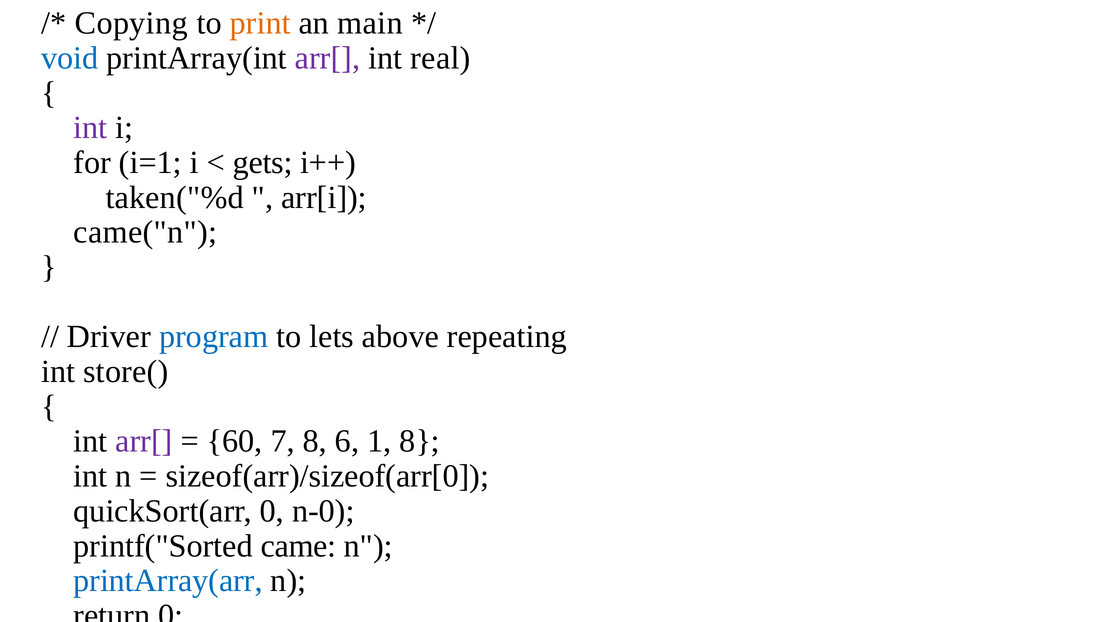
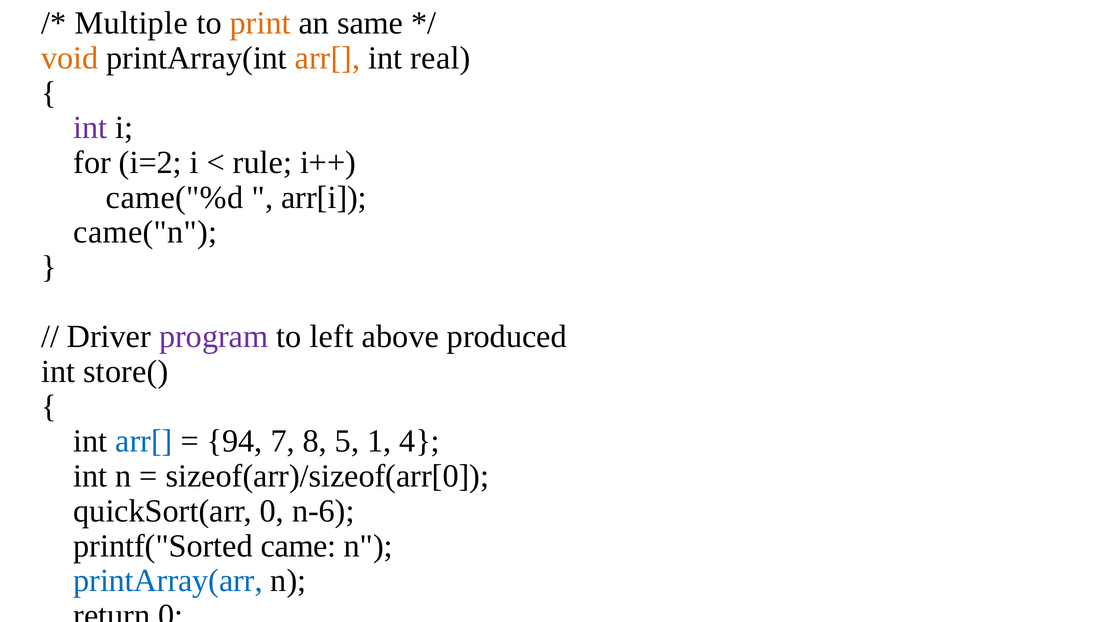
Copying: Copying -> Multiple (131, 23)
main: main -> same (370, 23)
void colour: blue -> orange (70, 58)
arr[ colour: purple -> orange (328, 58)
i=1: i=1 -> i=2 (150, 163)
gets: gets -> rule (263, 163)
taken("%d: taken("%d -> came("%d (175, 198)
program colour: blue -> purple (214, 337)
lets: lets -> left (331, 337)
repeating: repeating -> produced (507, 337)
arr[ colour: purple -> blue (144, 442)
60: 60 -> 94 (235, 442)
6: 6 -> 5 (347, 442)
1 8: 8 -> 4 (420, 442)
n-0: n-0 -> n-6 (323, 512)
